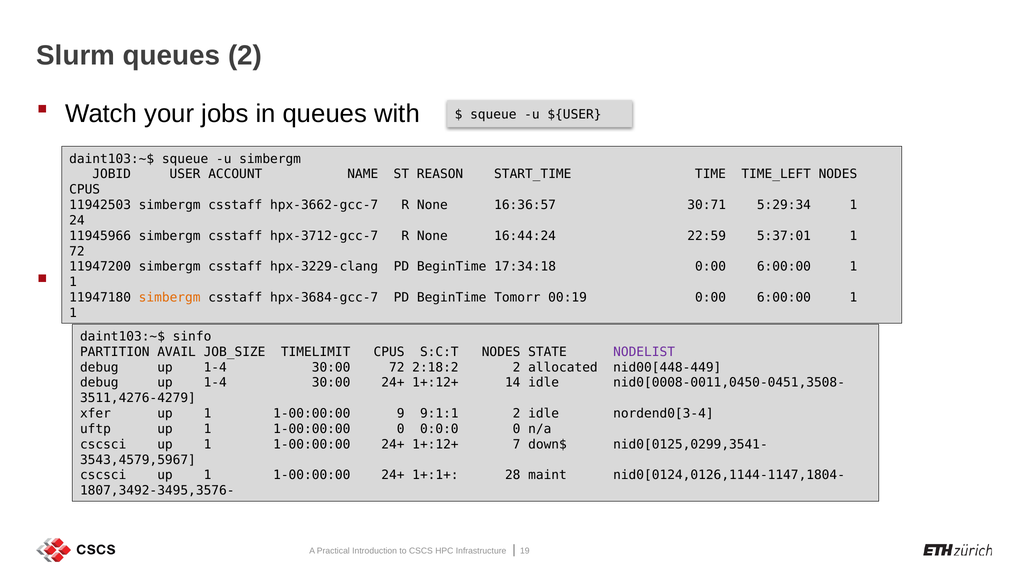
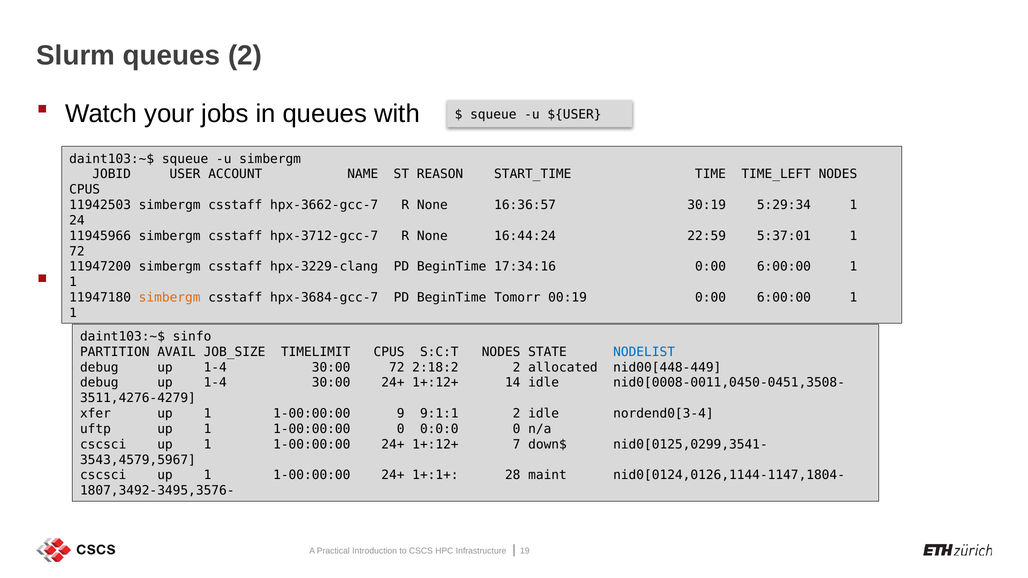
30:71: 30:71 -> 30:19 (707, 205)
17:34:18: 17:34:18 -> 17:34:16 (525, 267)
NODELIST colour: purple -> blue (644, 352)
